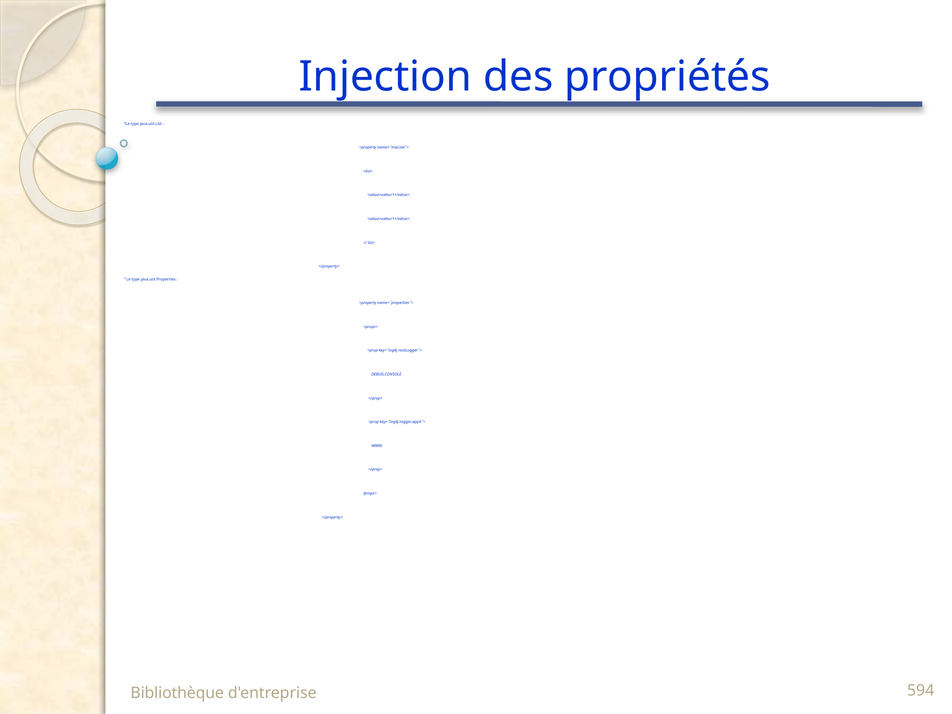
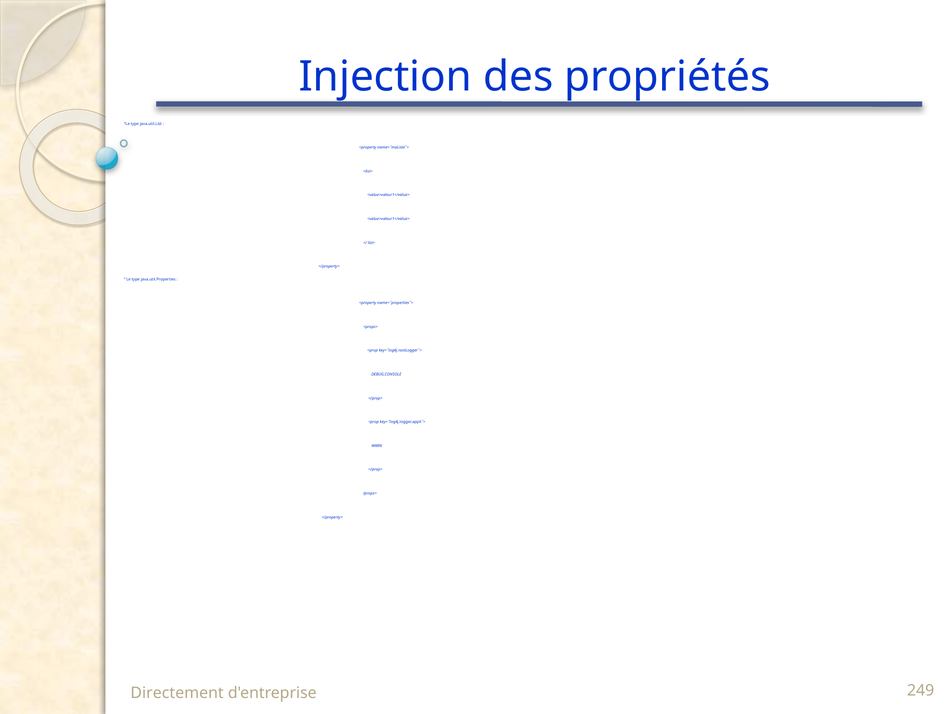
Bibliothèque: Bibliothèque -> Directement (177, 693)
594: 594 -> 249 (921, 690)
